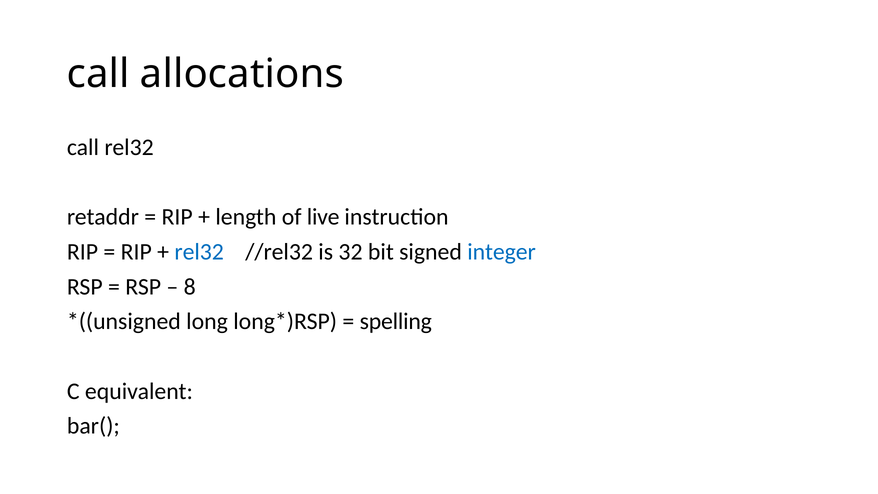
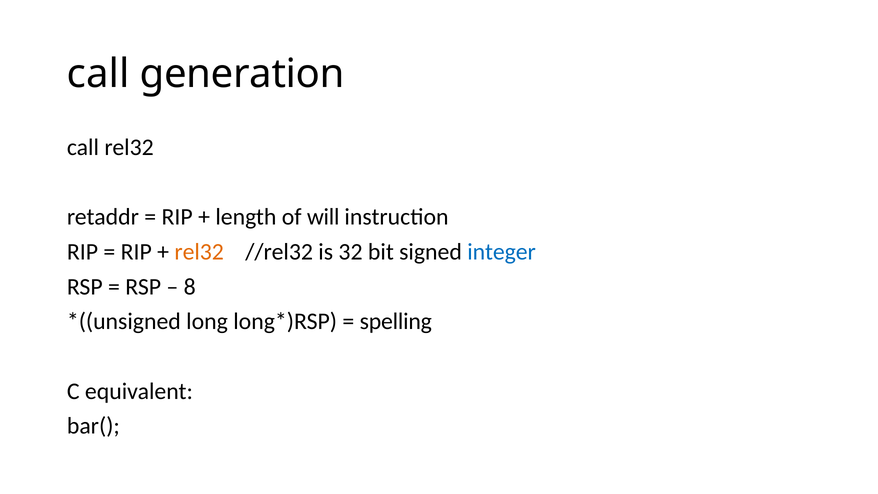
allocations: allocations -> generation (242, 74)
live: live -> will (323, 217)
rel32 colour: blue -> orange (199, 252)
